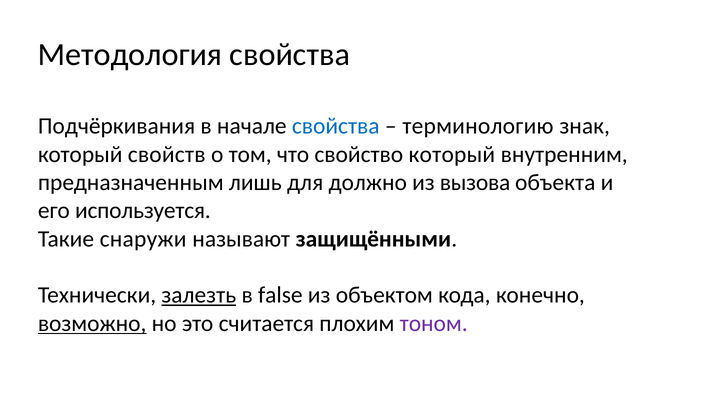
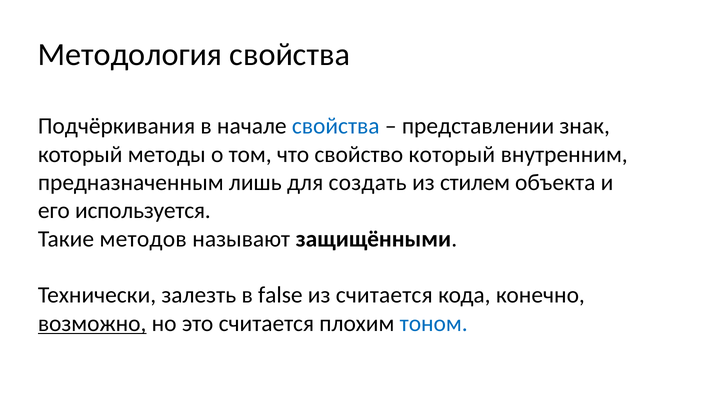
терминологию: терминологию -> представлении (478, 126)
свойств: свойств -> методы (167, 154)
должно: должно -> создать (368, 183)
вызова: вызова -> стилем (475, 183)
снаружи: снаружи -> методов (143, 239)
залезть underline: present -> none (199, 295)
из объектом: объектом -> считается (384, 295)
тоном colour: purple -> blue (434, 323)
